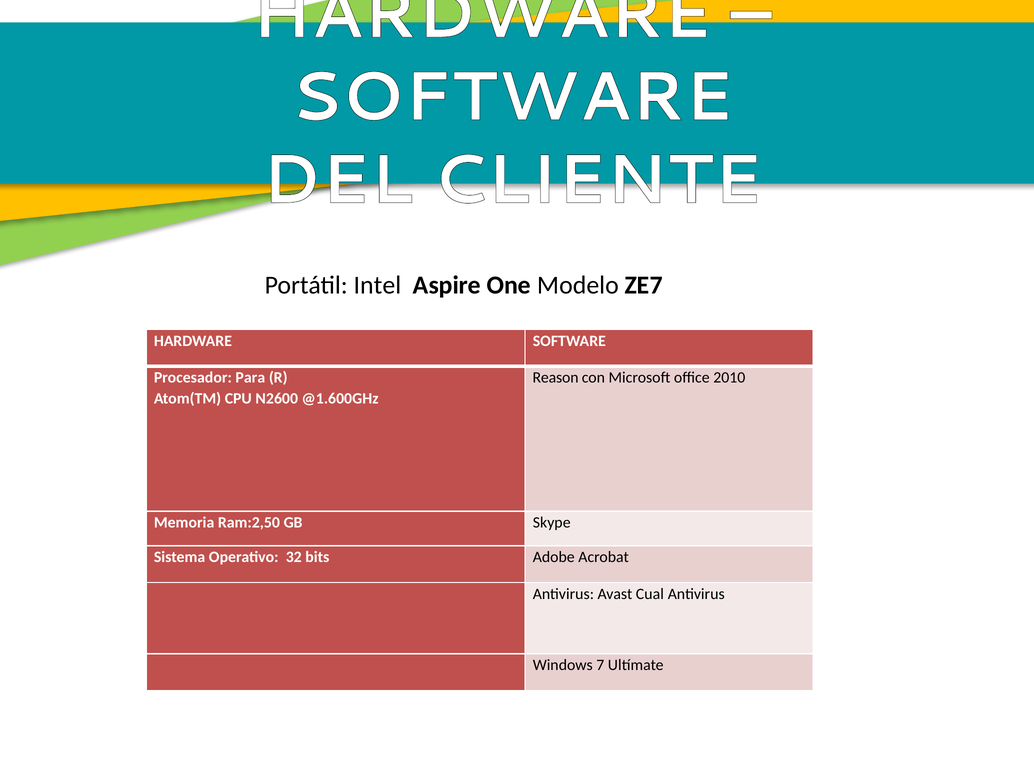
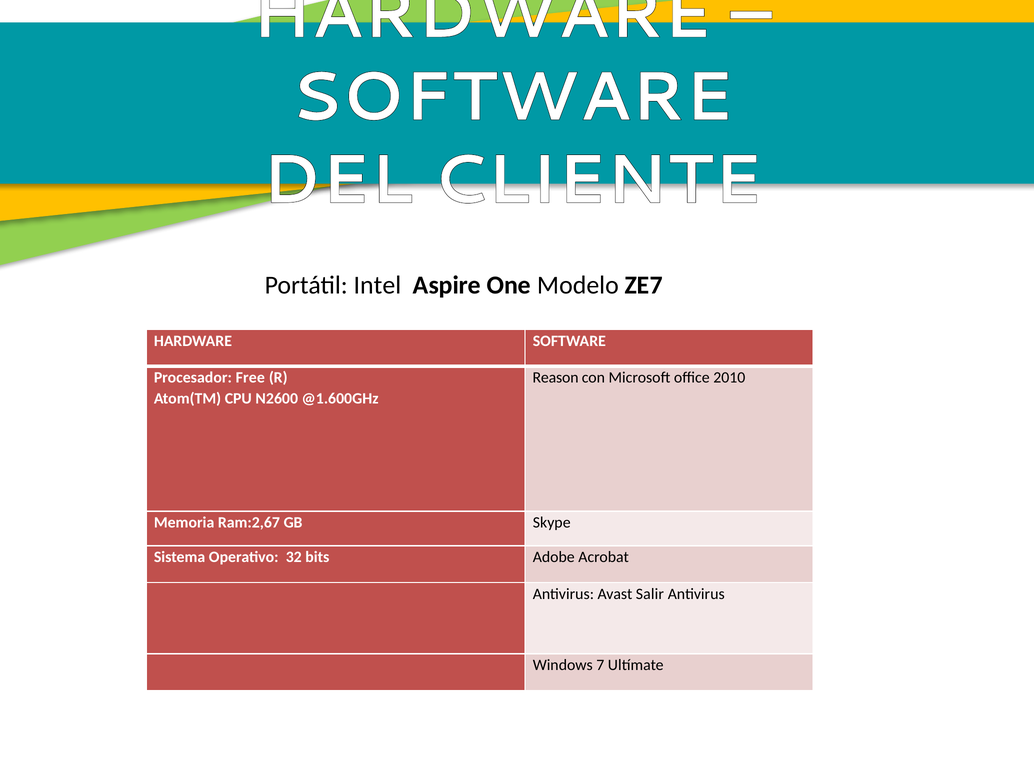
Para: Para -> Free (250, 377)
Ram:2,50: Ram:2,50 -> Ram:2,67 (249, 522)
Cual: Cual -> Salir (650, 593)
